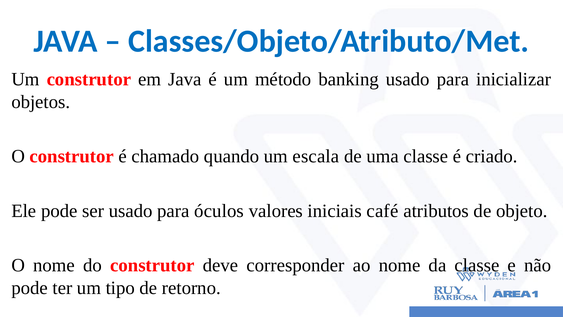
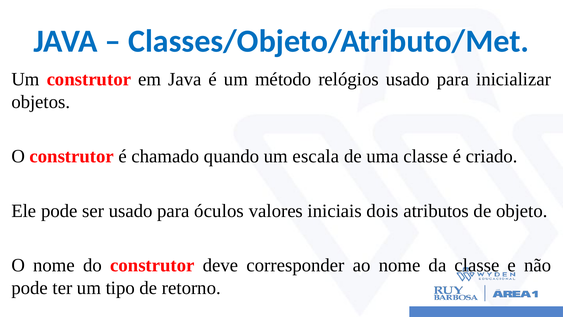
banking: banking -> relógios (349, 79)
café: café -> dois (382, 211)
